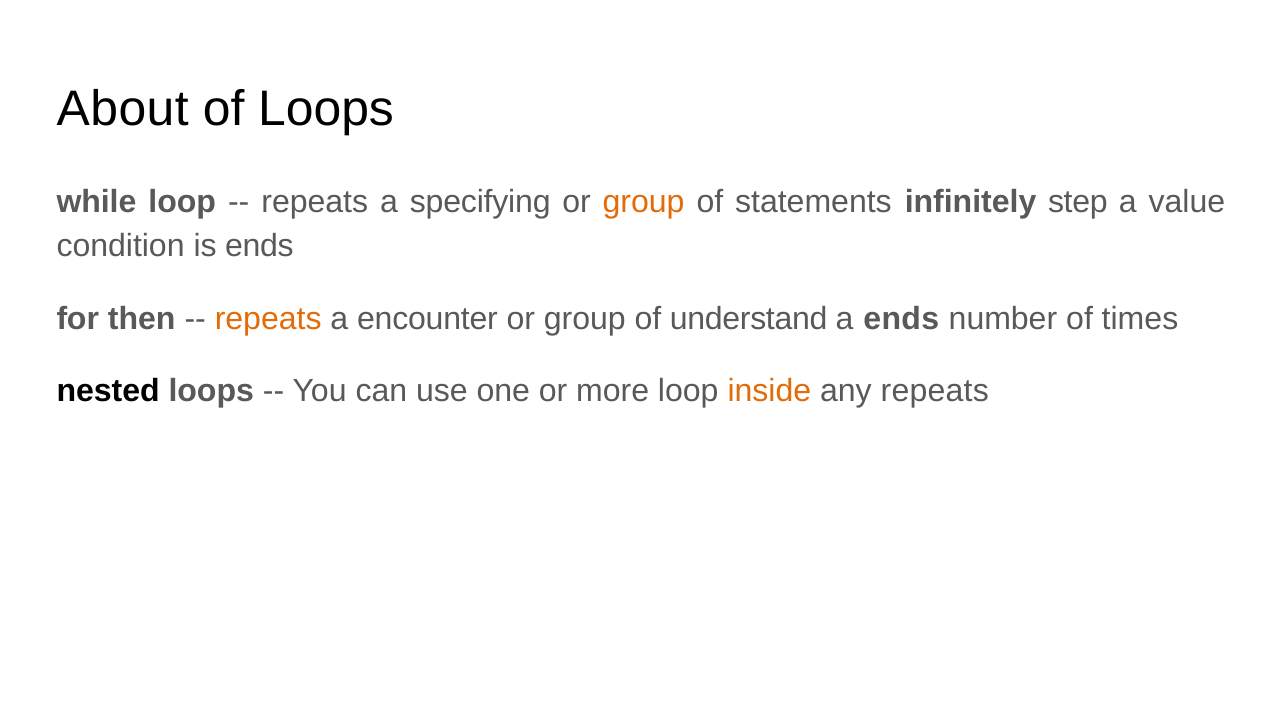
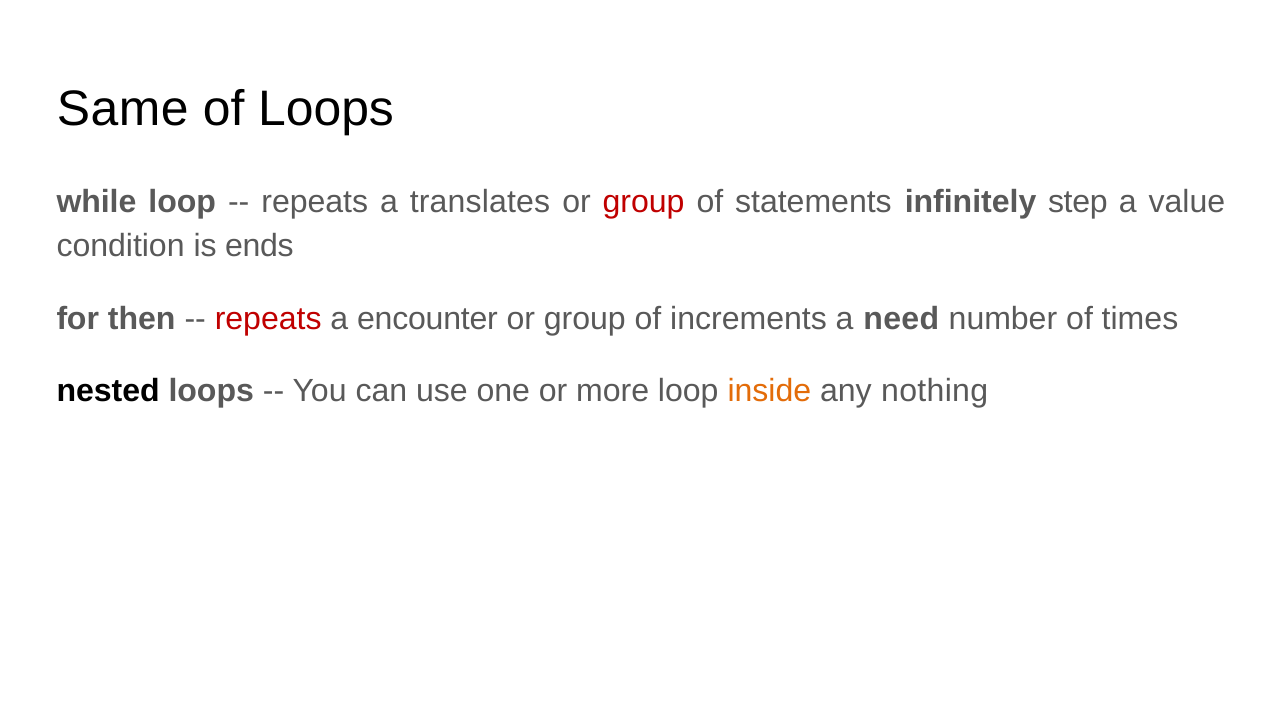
About: About -> Same (123, 109)
specifying: specifying -> translates (480, 202)
group colour: orange -> red (644, 202)
repeats colour: orange -> red (268, 319)
understand: understand -> increments (748, 319)
a ends: ends -> need (901, 319)
any repeats: repeats -> nothing (935, 391)
